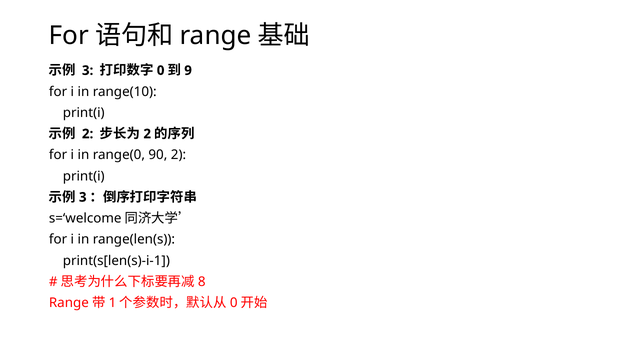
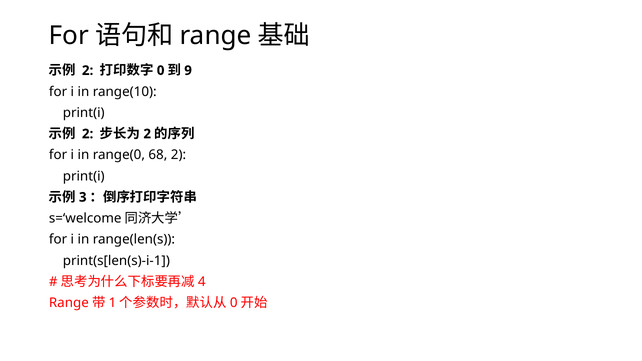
3: 3 -> 2 (88, 71)
90: 90 -> 68 (158, 155)
8: 8 -> 4 (202, 282)
